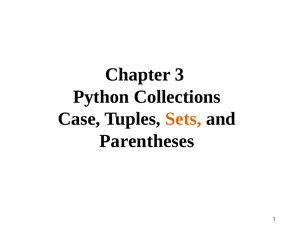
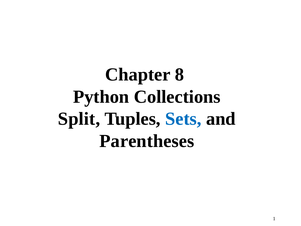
3: 3 -> 8 (179, 75)
Case: Case -> Split (79, 119)
Sets colour: orange -> blue (183, 119)
